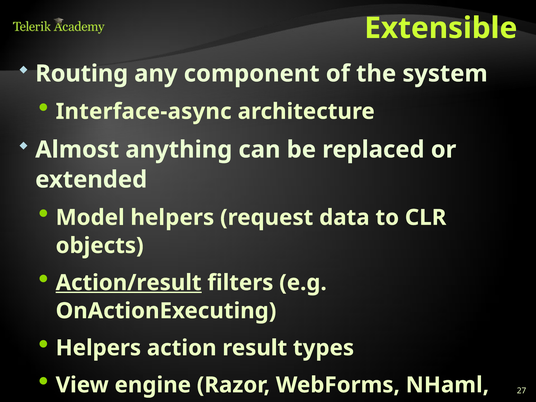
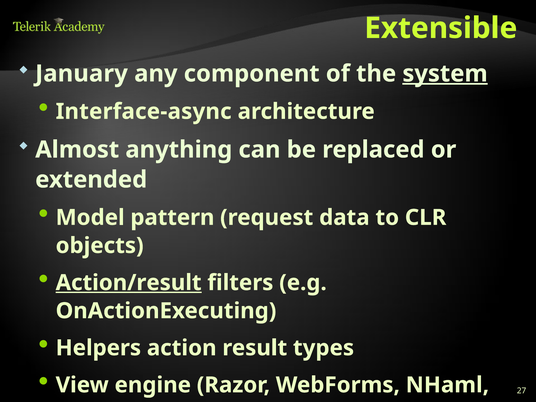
Routing: Routing -> January (82, 74)
system underline: none -> present (445, 74)
Model helpers: helpers -> pattern (172, 218)
